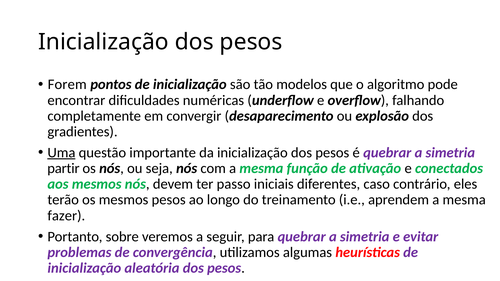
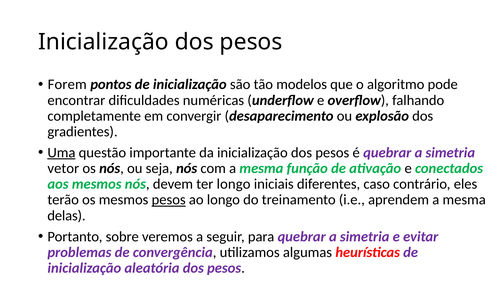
partir: partir -> vetor (63, 169)
ter passo: passo -> longo (234, 184)
pesos underline: none -> present (169, 200)
fazer: fazer -> delas (66, 216)
